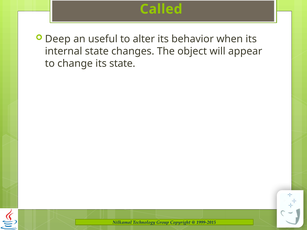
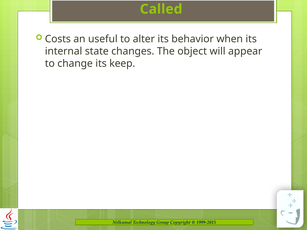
Deep: Deep -> Costs (58, 39)
its state: state -> keep (122, 64)
